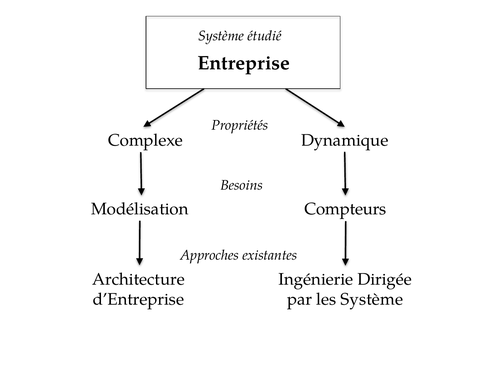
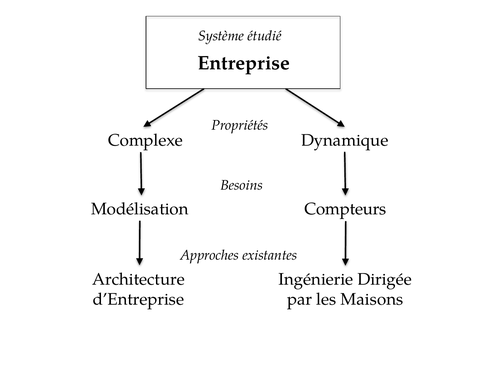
les Système: Système -> Maisons (372, 300)
